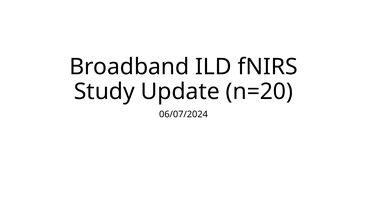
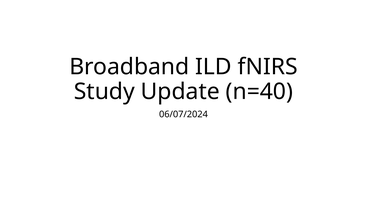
n=20: n=20 -> n=40 (259, 92)
